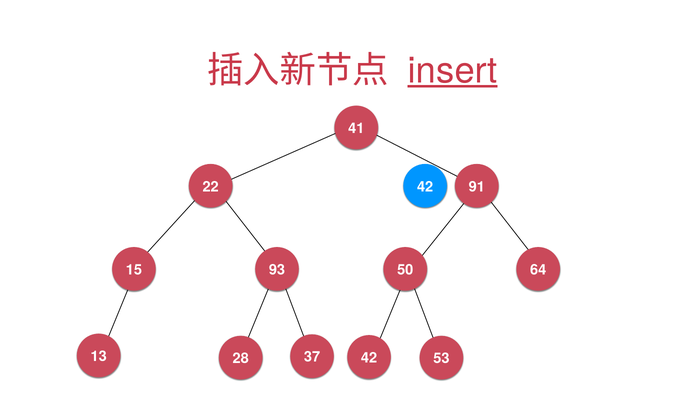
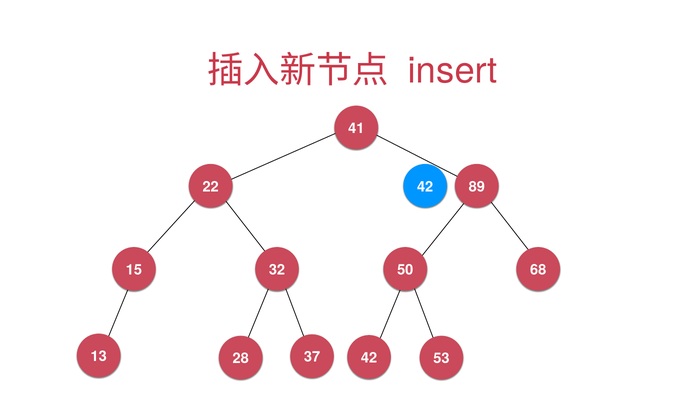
insert underline: present -> none (452, 70)
91: 91 -> 89 (477, 187)
93: 93 -> 32 (277, 270)
64: 64 -> 68 (538, 270)
